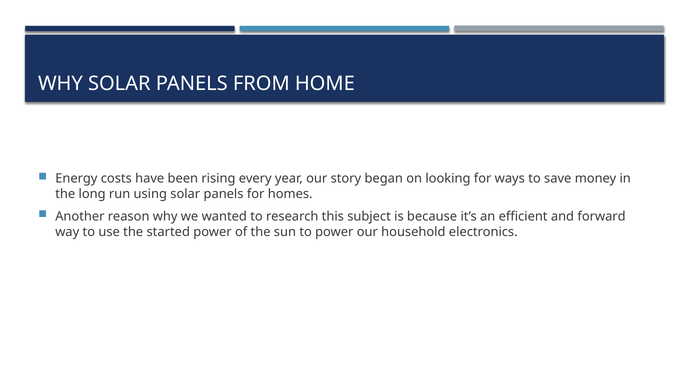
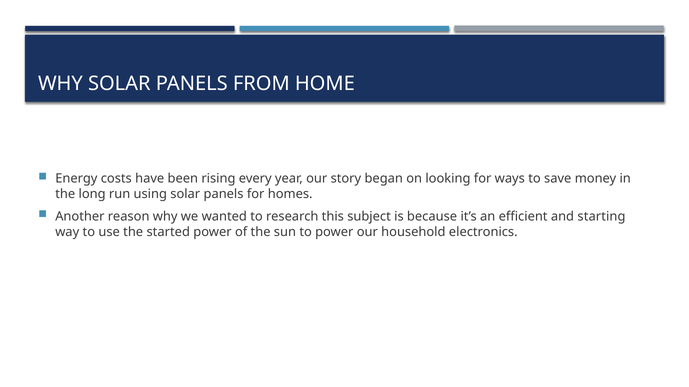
forward: forward -> starting (601, 217)
